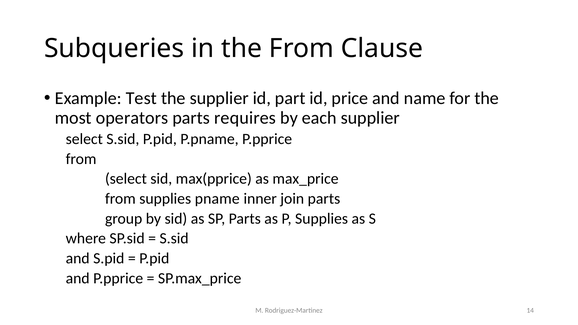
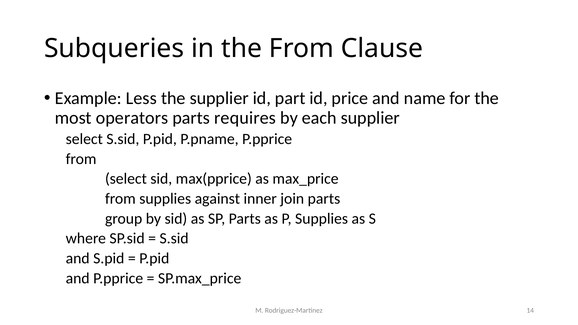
Test: Test -> Less (141, 98)
pname: pname -> against (217, 199)
